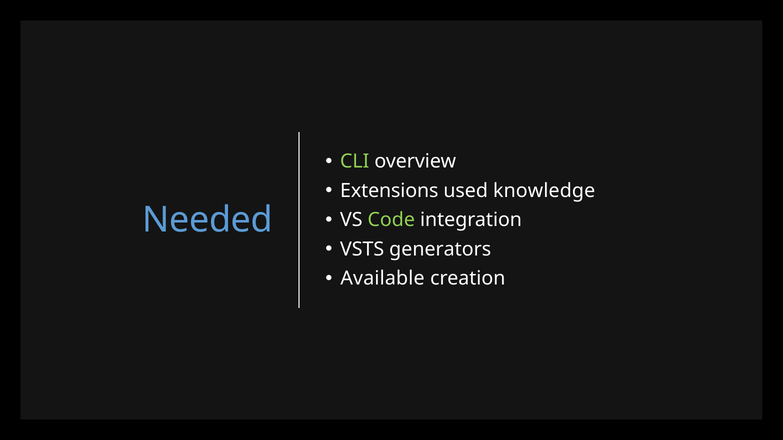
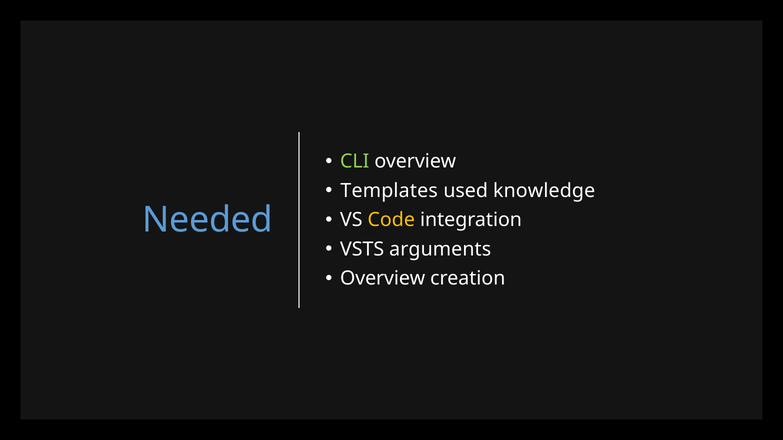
Extensions: Extensions -> Templates (389, 191)
Code colour: light green -> yellow (391, 220)
generators: generators -> arguments (440, 249)
Available: Available -> Overview (383, 279)
